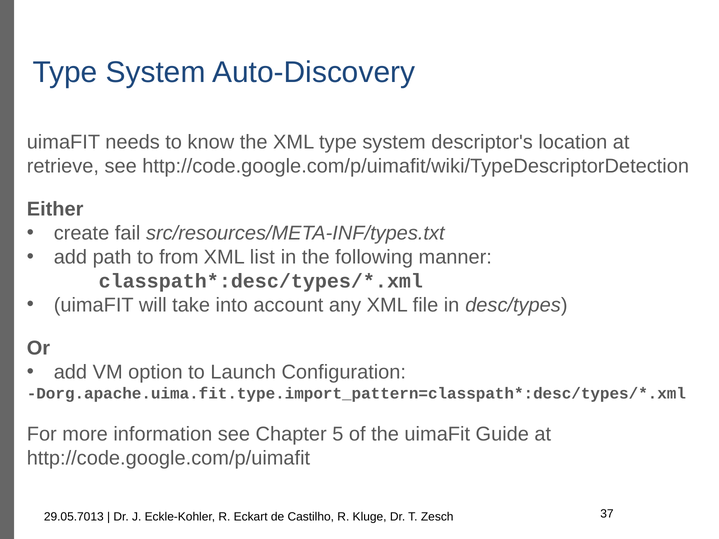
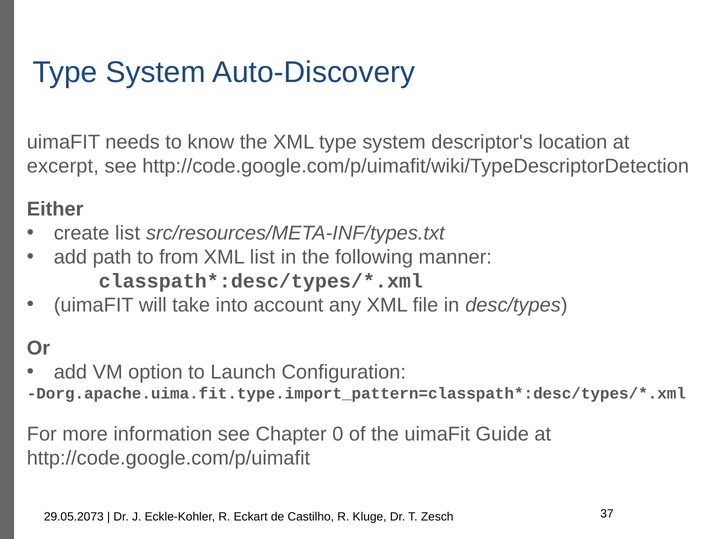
retrieve: retrieve -> excerpt (63, 166)
create fail: fail -> list (128, 233)
5: 5 -> 0 (338, 435)
29.05.7013: 29.05.7013 -> 29.05.2073 (74, 517)
